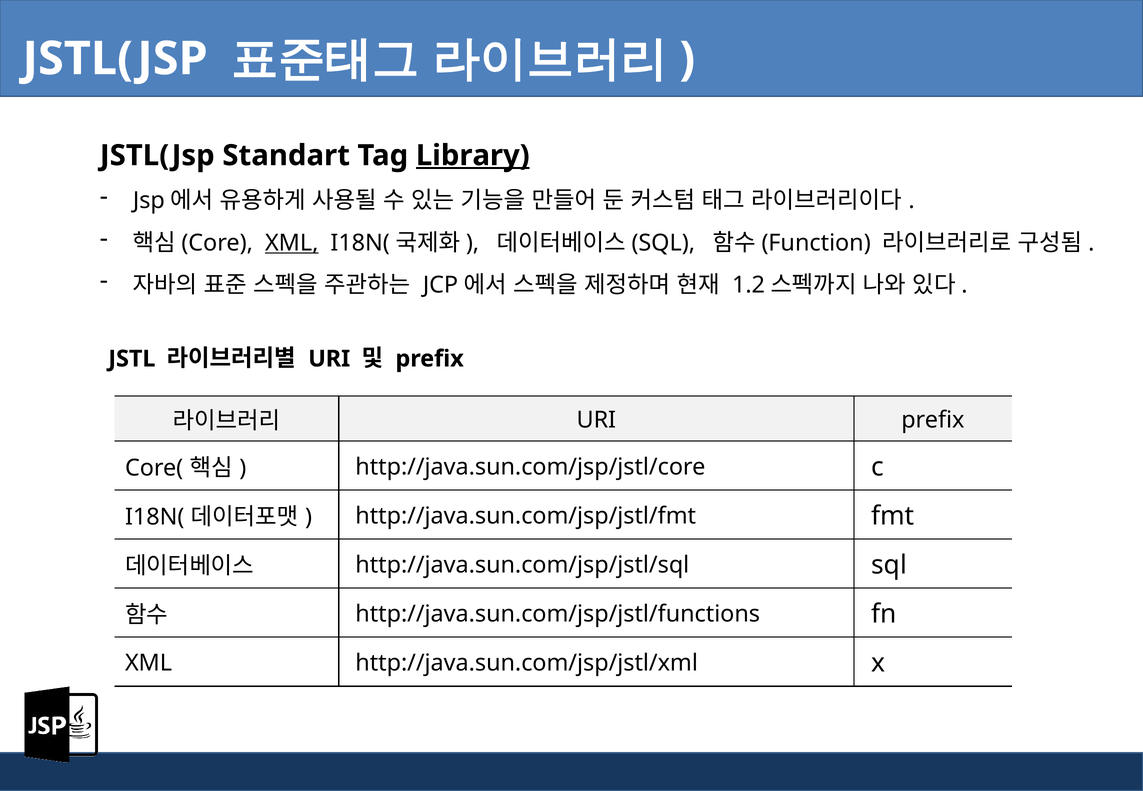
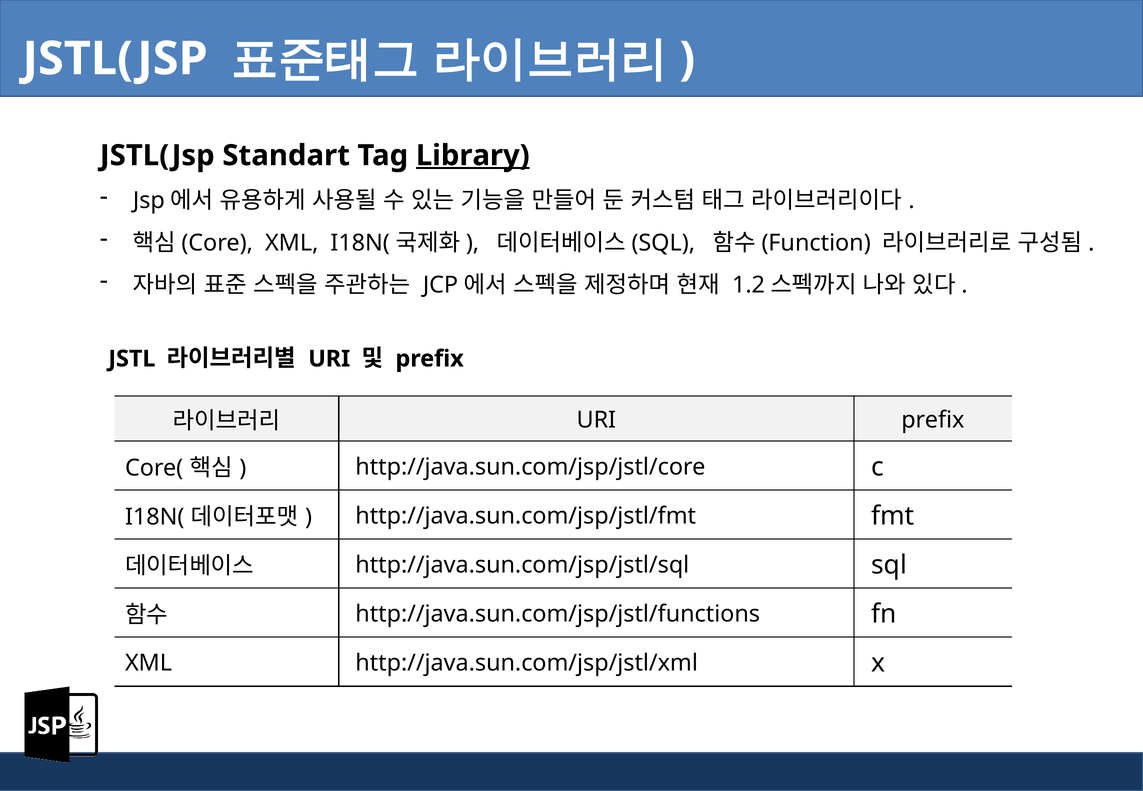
XML underline: present -> none (292, 243)
